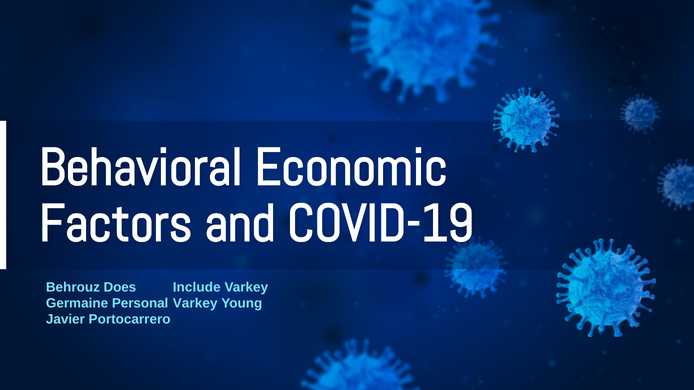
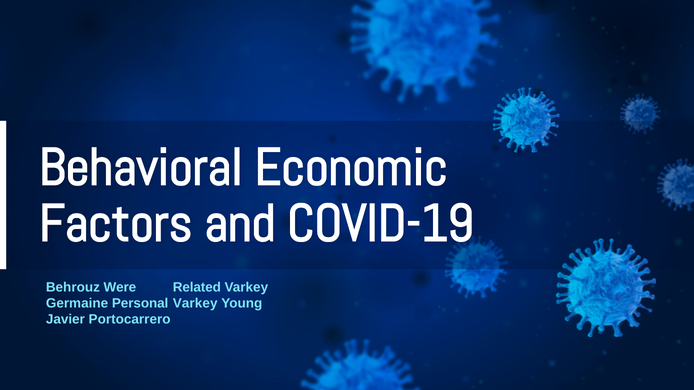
Does: Does -> Were (120, 287)
Include: Include -> Related (197, 287)
